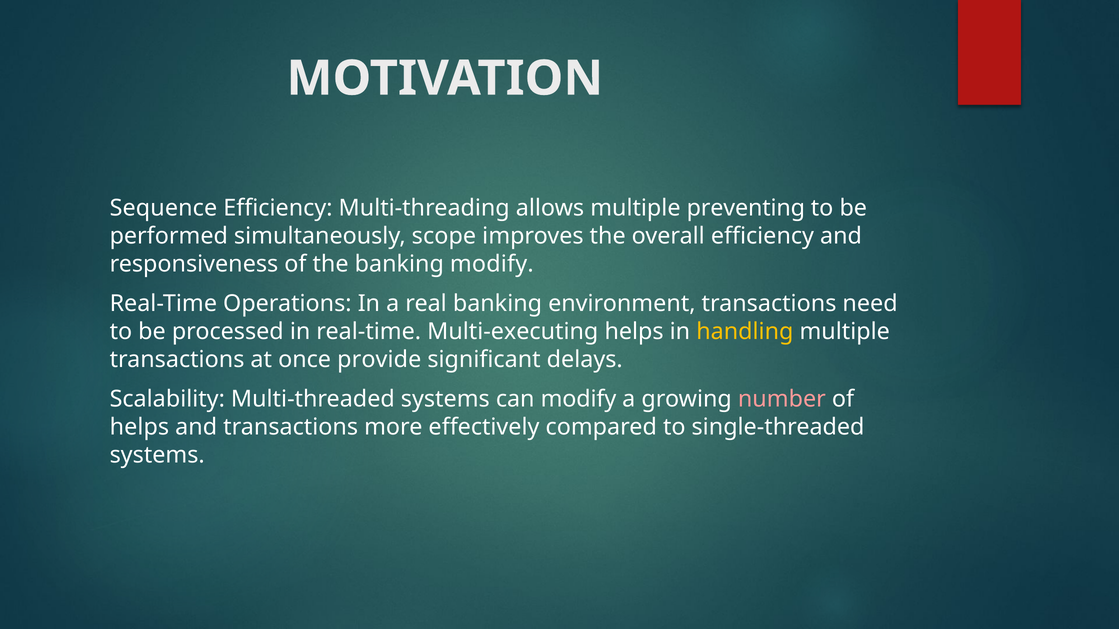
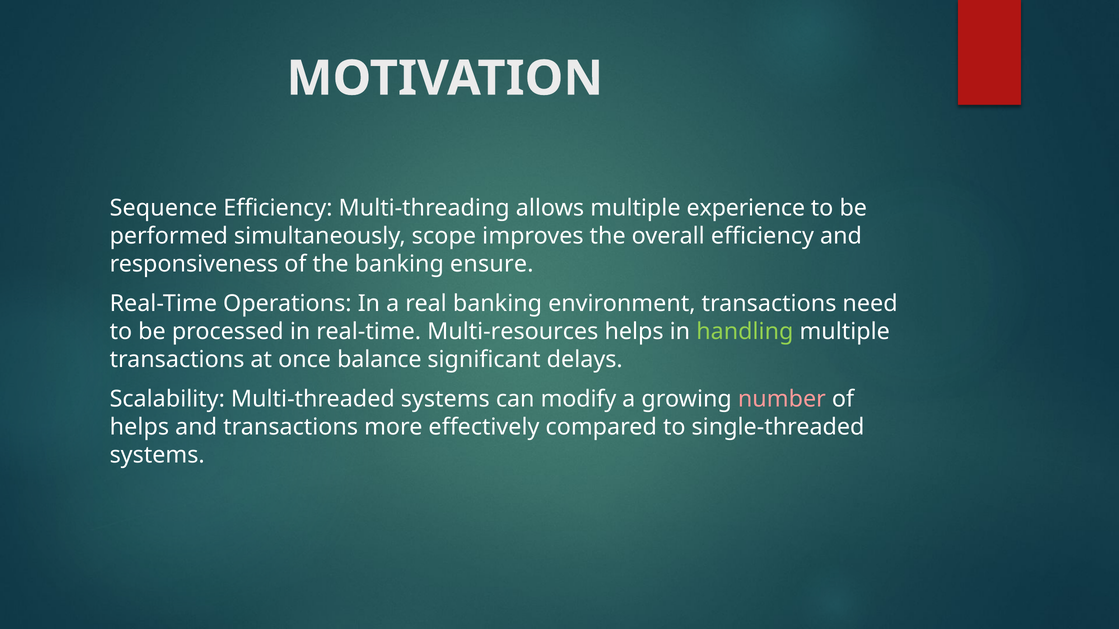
preventing: preventing -> experience (746, 208)
banking modify: modify -> ensure (492, 264)
Multi-executing: Multi-executing -> Multi-resources (513, 332)
handling colour: yellow -> light green (745, 332)
provide: provide -> balance (379, 360)
